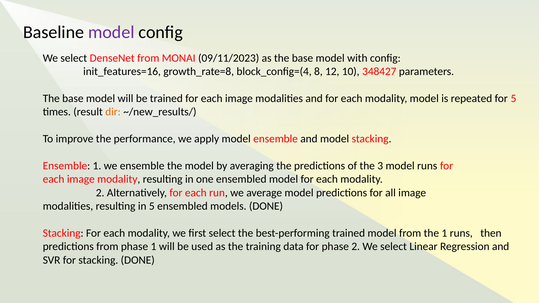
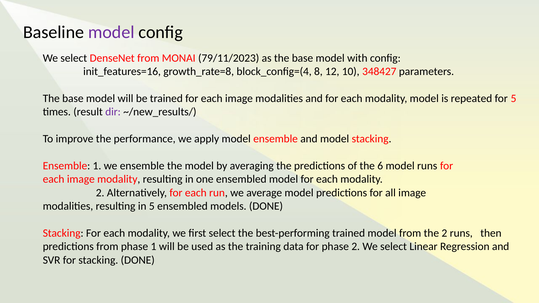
09/11/2023: 09/11/2023 -> 79/11/2023 (229, 58)
dir colour: orange -> purple (113, 112)
3: 3 -> 6 (380, 166)
the 1: 1 -> 2 (444, 233)
